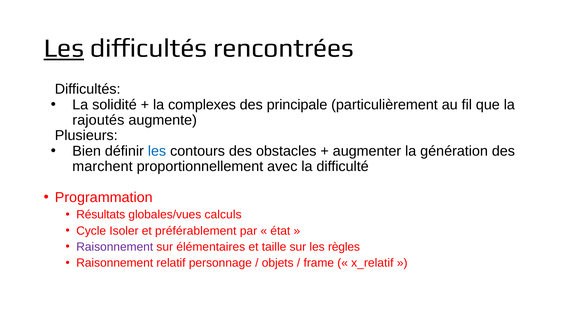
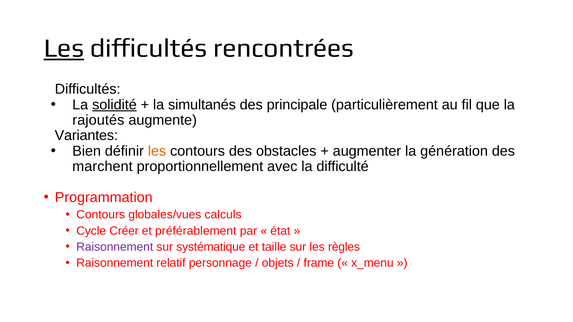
solidité underline: none -> present (114, 105)
complexes: complexes -> simultanés (202, 105)
Plusieurs: Plusieurs -> Variantes (86, 136)
les colour: blue -> orange (157, 151)
Résultats: Résultats -> Contours (101, 215)
Isoler: Isoler -> Créer (124, 231)
élémentaires: élémentaires -> systématique (211, 247)
x_relatif: x_relatif -> x_menu (372, 263)
